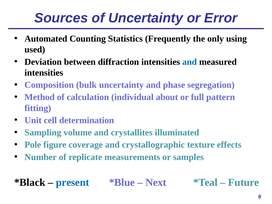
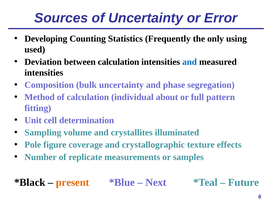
Automated: Automated -> Developing (46, 39)
between diffraction: diffraction -> calculation (119, 62)
present colour: blue -> orange (73, 183)
